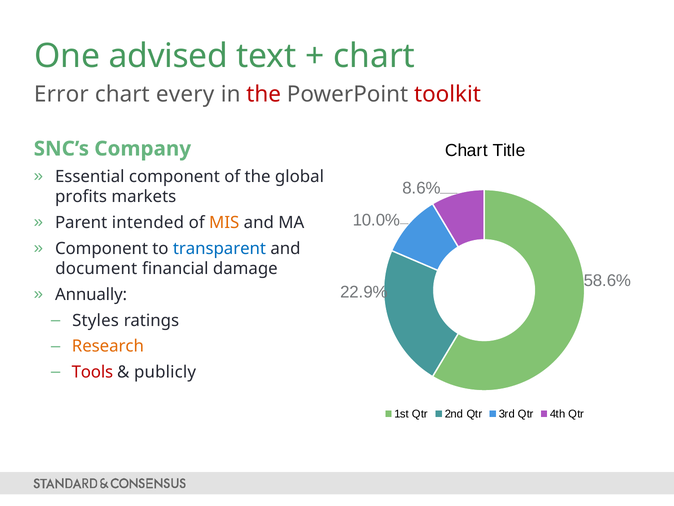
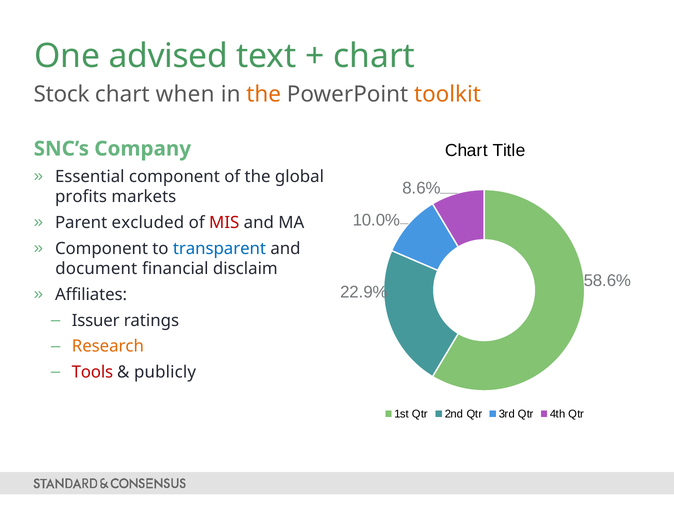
Error: Error -> Stock (62, 94)
every: every -> when (185, 94)
the colour: red -> orange (264, 94)
toolkit colour: red -> orange (448, 94)
intended: intended -> excluded (148, 222)
MIS colour: orange -> red (224, 222)
damage: damage -> disclaim (245, 269)
Annually: Annually -> Affiliates (91, 294)
Styles: Styles -> Issuer (96, 320)
